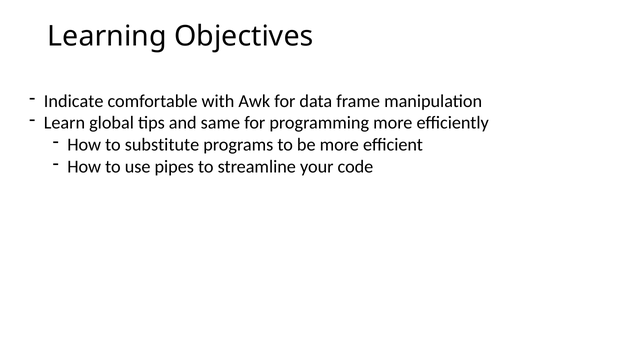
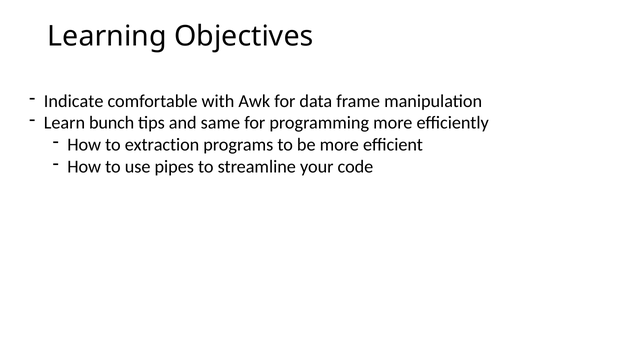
global: global -> bunch (112, 123)
substitute: substitute -> extraction (162, 145)
